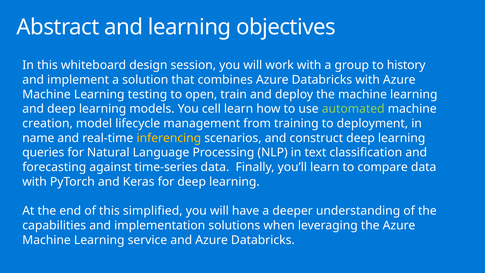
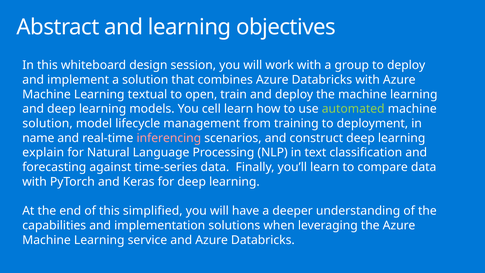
to history: history -> deploy (406, 65)
testing: testing -> textual (147, 94)
creation: creation -> solution (48, 123)
inferencing colour: yellow -> pink (169, 138)
queries: queries -> explain (43, 153)
